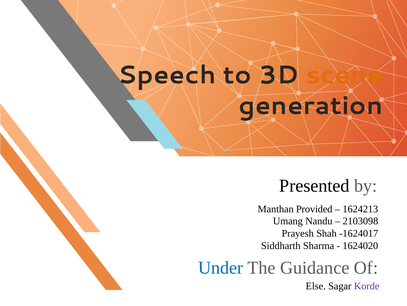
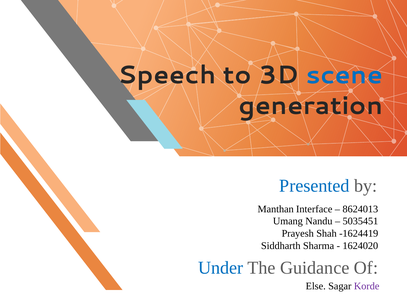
scene colour: orange -> blue (344, 75)
Presented colour: black -> blue (314, 185)
Provided: Provided -> Interface (314, 209)
1624213: 1624213 -> 8624013 (360, 209)
2103098: 2103098 -> 5035451 (360, 221)
-1624017: -1624017 -> -1624419 (359, 233)
